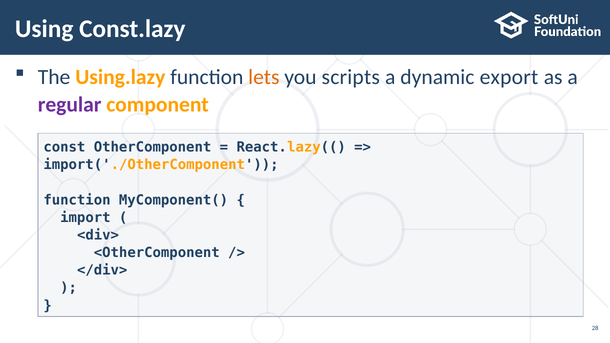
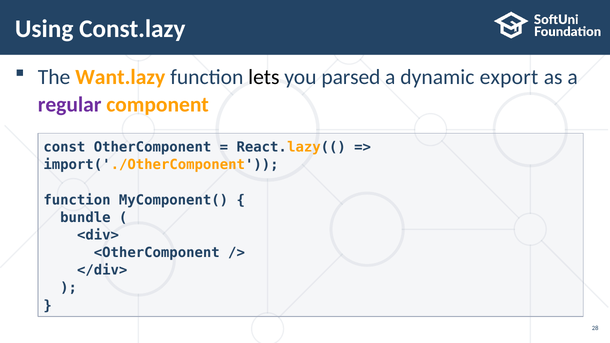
Using.lazy: Using.lazy -> Want.lazy (120, 77)
lets colour: orange -> black (264, 77)
scripts: scripts -> parsed (351, 77)
import: import -> bundle (85, 218)
